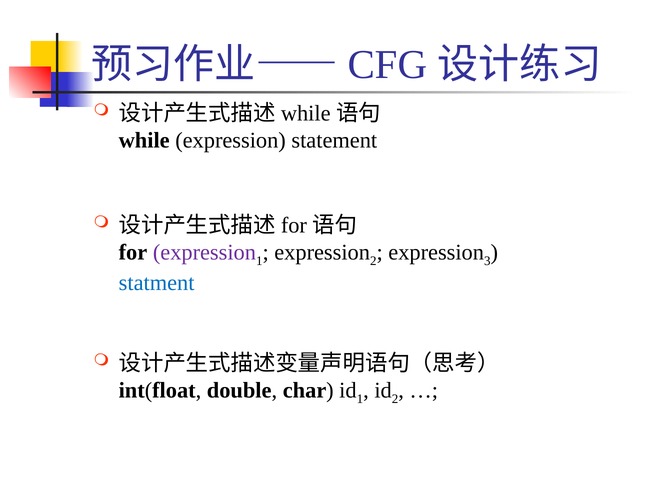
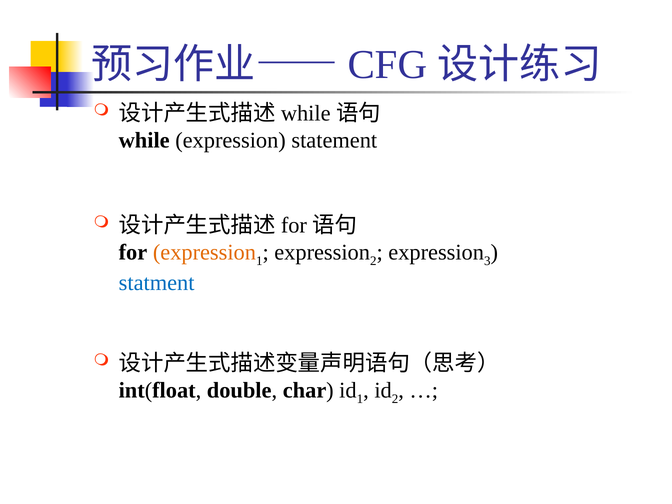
expression colour: purple -> orange (204, 252)
